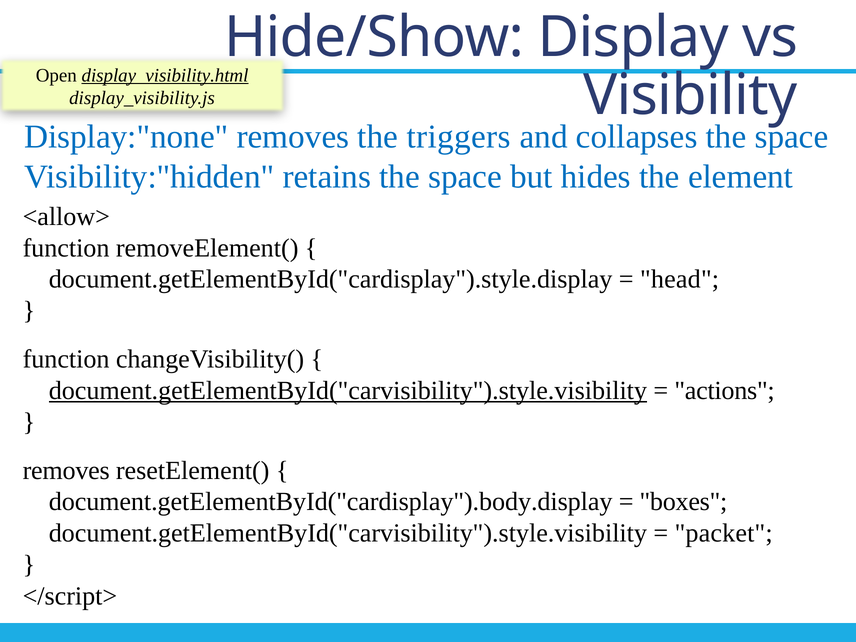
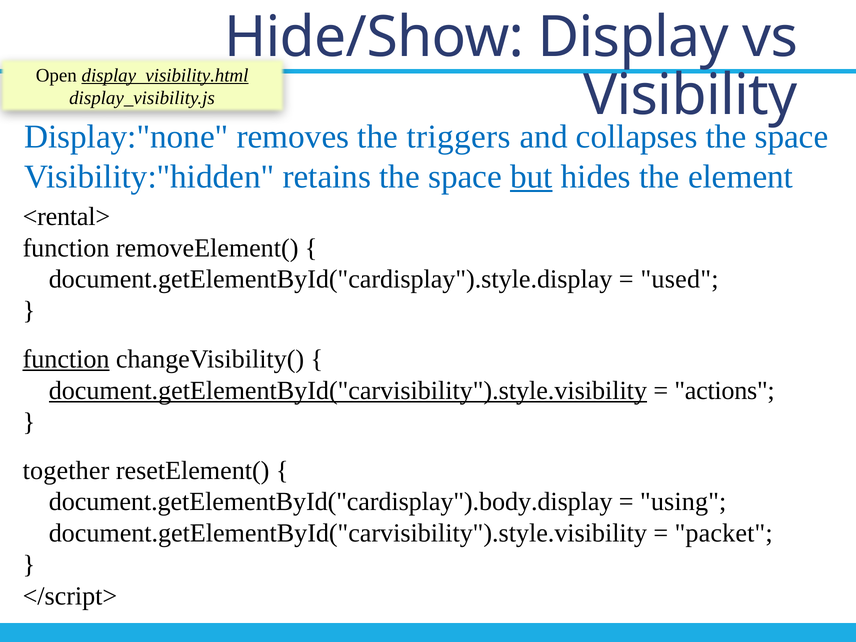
but underline: none -> present (531, 177)
<allow>: <allow> -> <rental> (66, 217)
head: head -> used (680, 279)
function underline: none -> present (66, 359)
removes: removes -> together (66, 470)
boxes: boxes -> using (683, 502)
